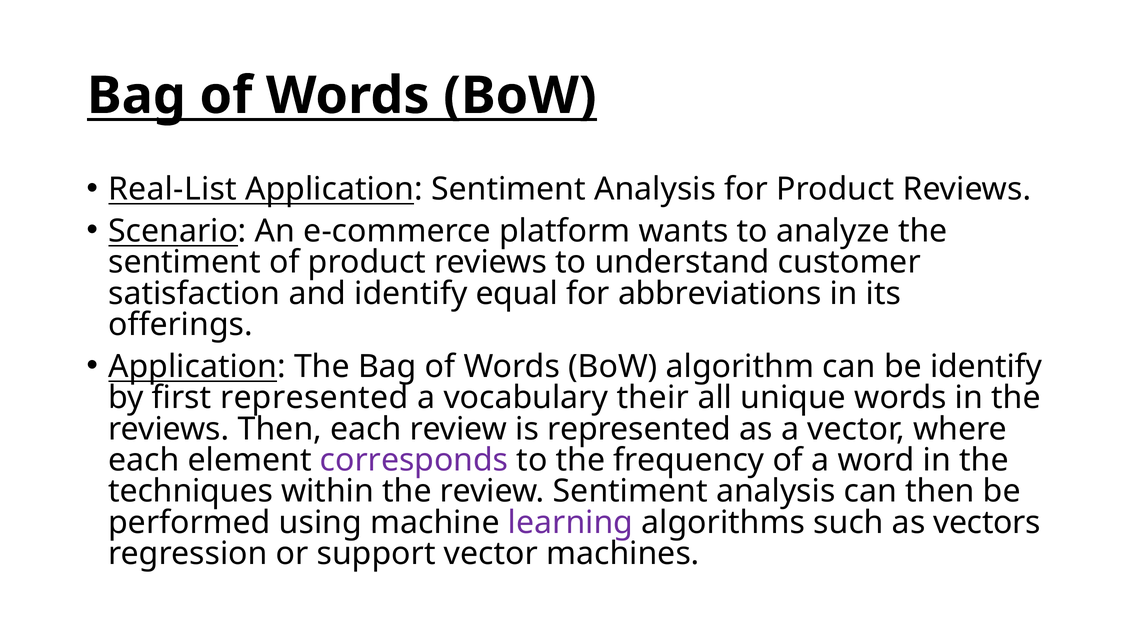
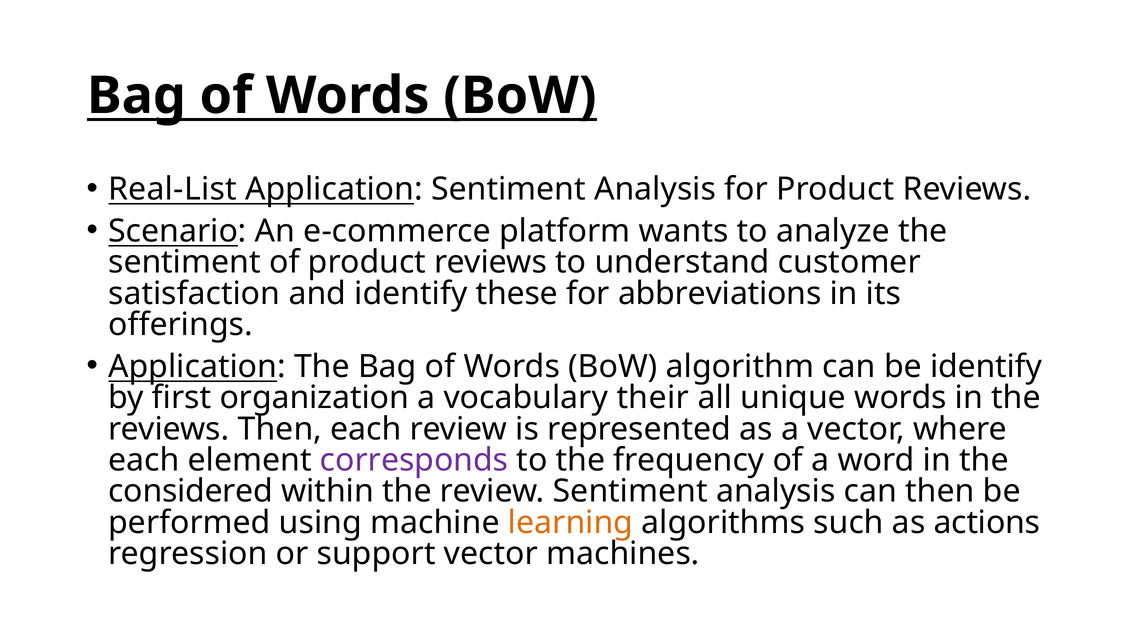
equal: equal -> these (517, 294)
first represented: represented -> organization (314, 398)
techniques: techniques -> considered (191, 492)
learning colour: purple -> orange (571, 523)
vectors: vectors -> actions (987, 523)
